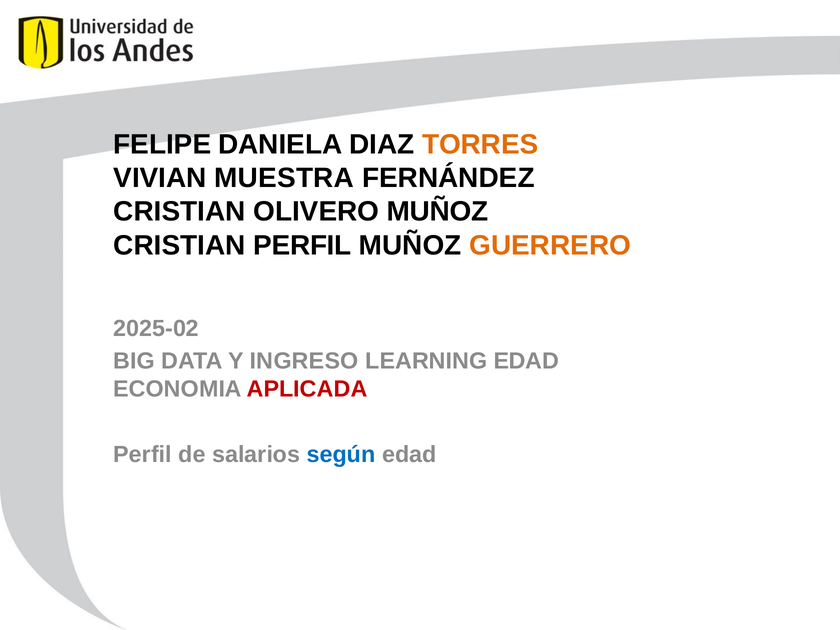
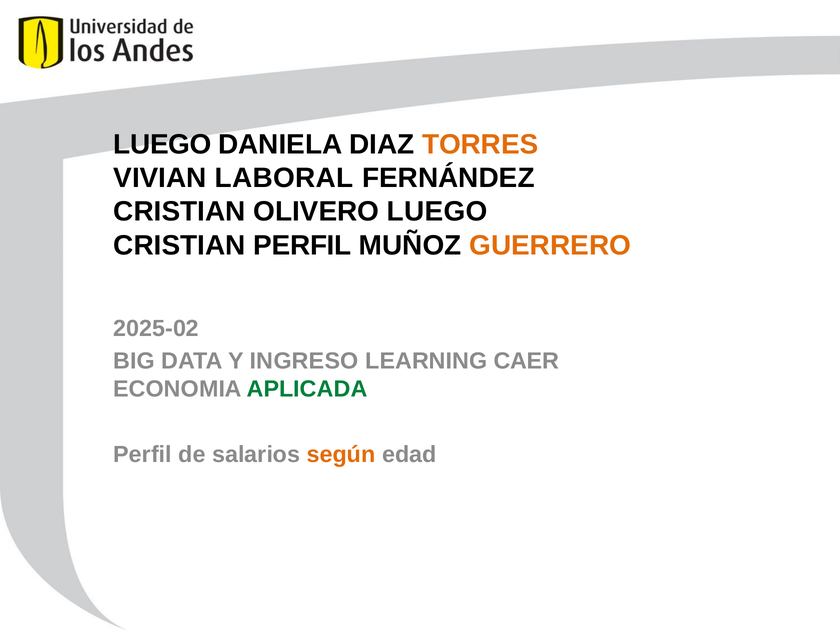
FELIPE: FELIPE -> LUEGO (162, 145)
MUESTRA: MUESTRA -> LABORAL (284, 178)
OLIVERO MUÑOZ: MUÑOZ -> LUEGO (437, 212)
LEARNING EDAD: EDAD -> CAER (526, 361)
APLICADA colour: red -> green (307, 389)
según colour: blue -> orange (341, 454)
